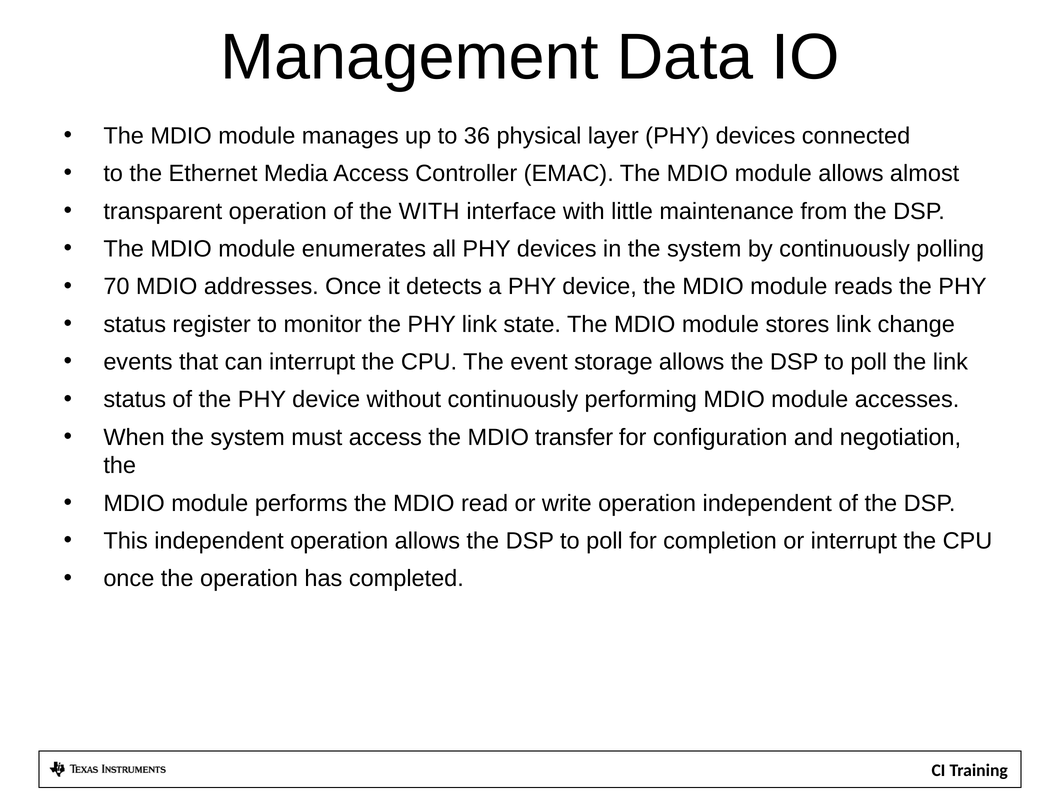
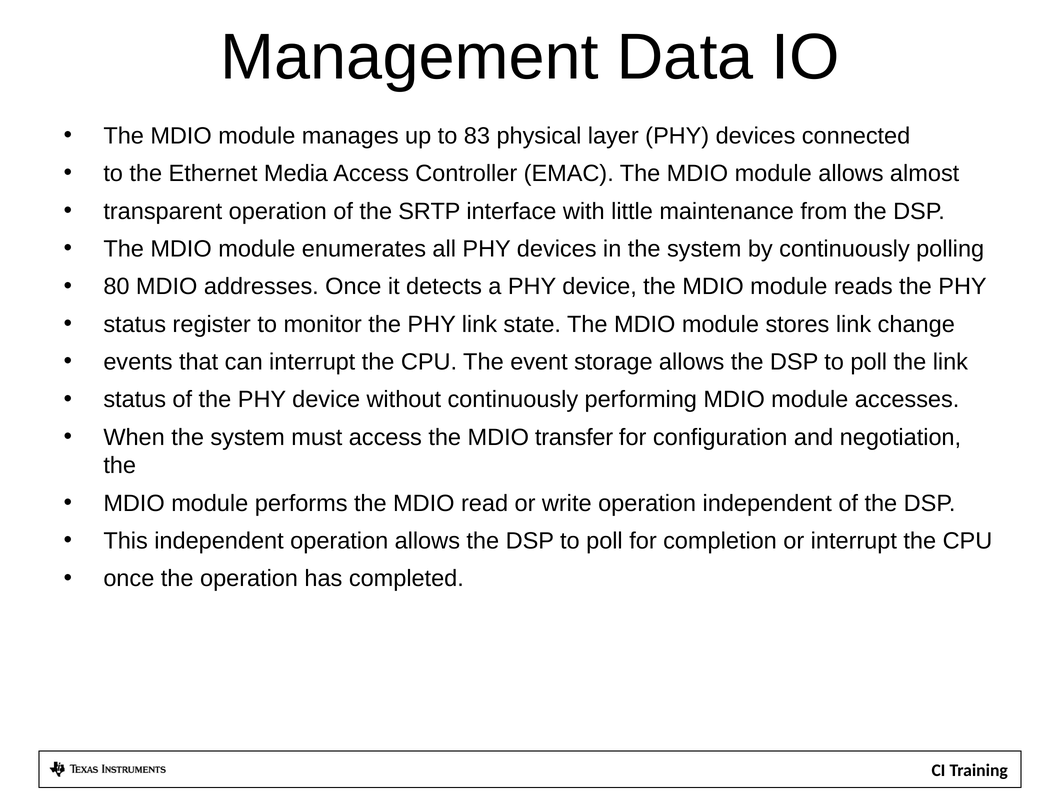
36: 36 -> 83 (477, 136)
the WITH: WITH -> SRTP (429, 211)
70: 70 -> 80 (117, 287)
